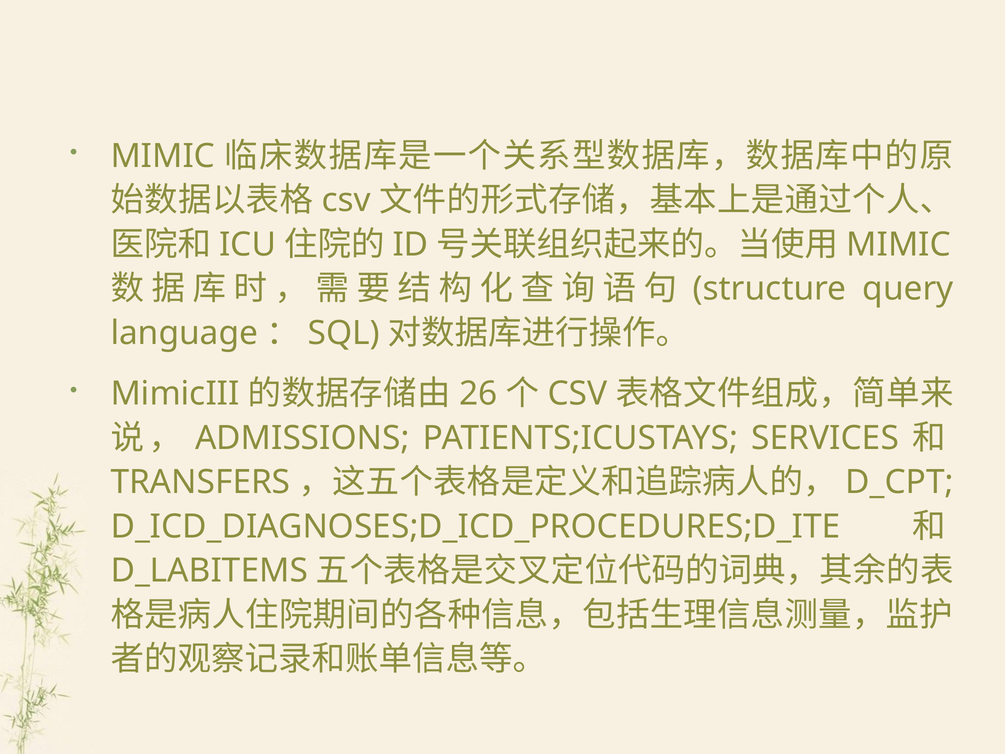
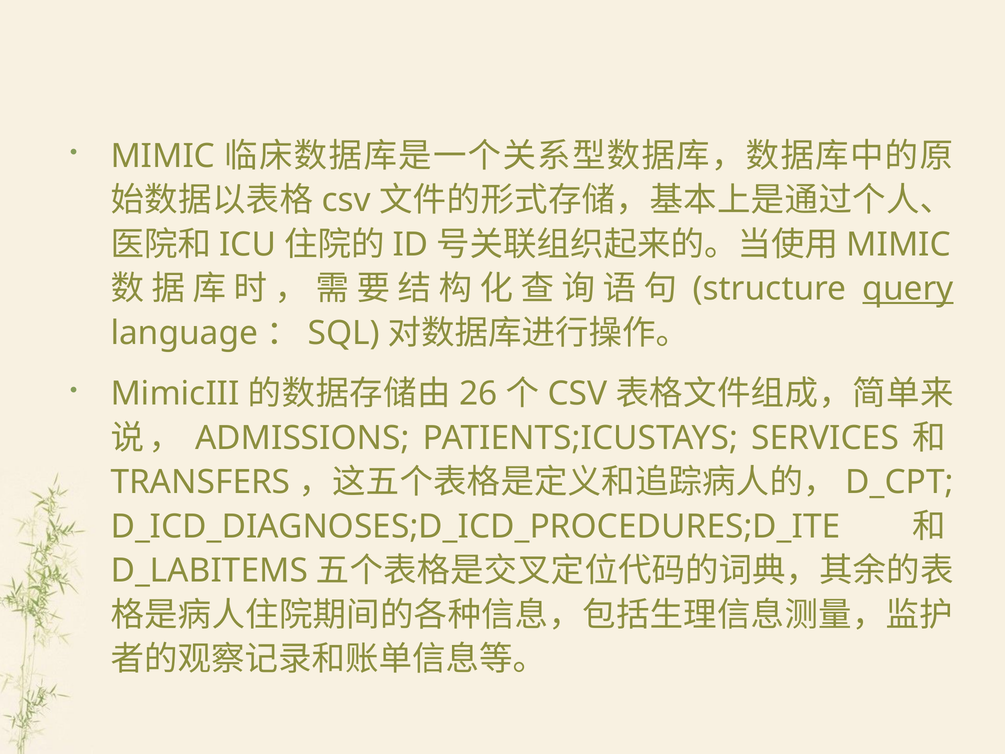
query underline: none -> present (908, 289)
